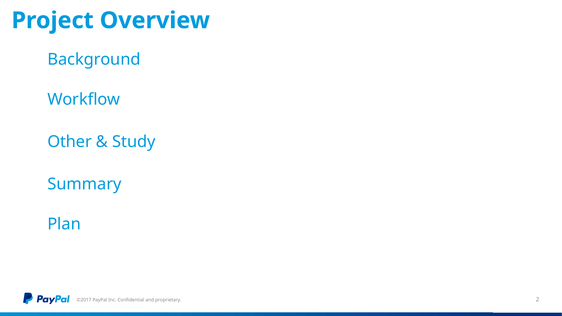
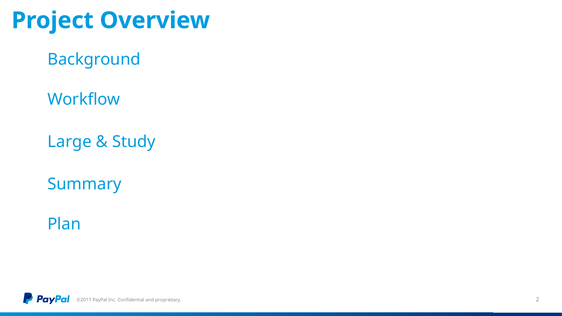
Other: Other -> Large (70, 142)
